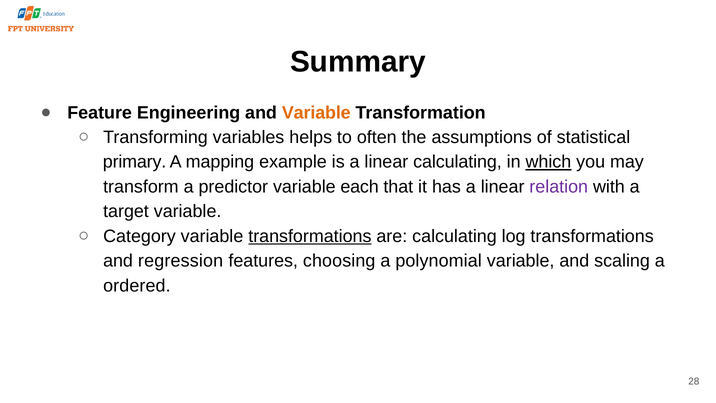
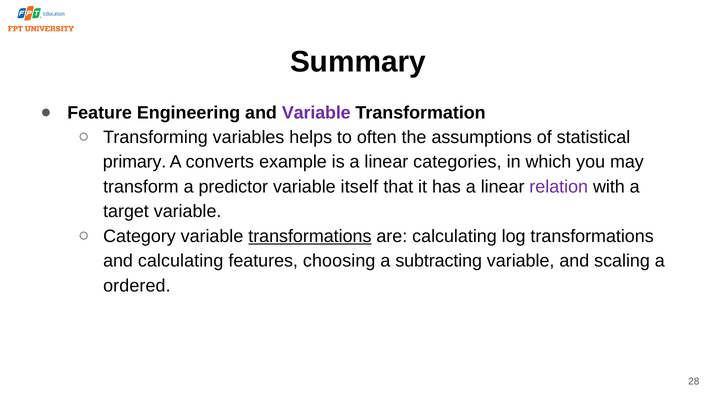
Variable colour: orange -> purple (316, 113)
mapping: mapping -> converts (220, 162)
linear calculating: calculating -> categories (457, 162)
which underline: present -> none (548, 162)
each: each -> itself (359, 187)
and regression: regression -> calculating (181, 261)
polynomial: polynomial -> subtracting (439, 261)
